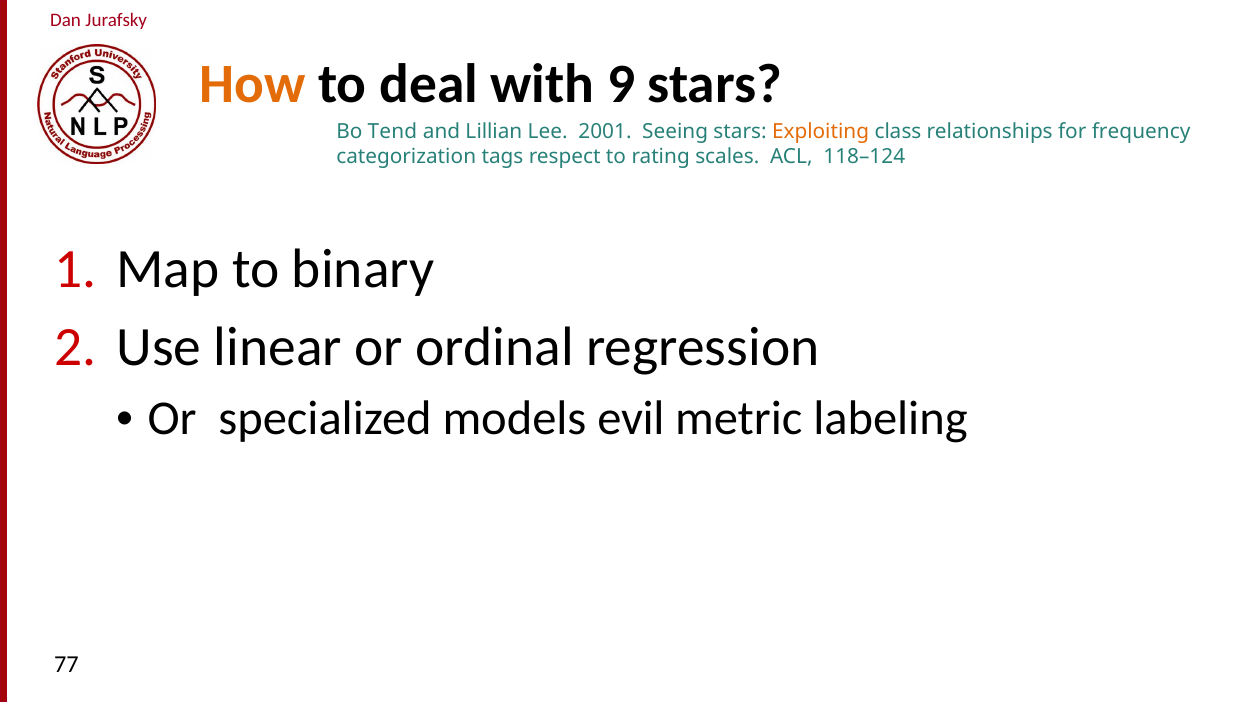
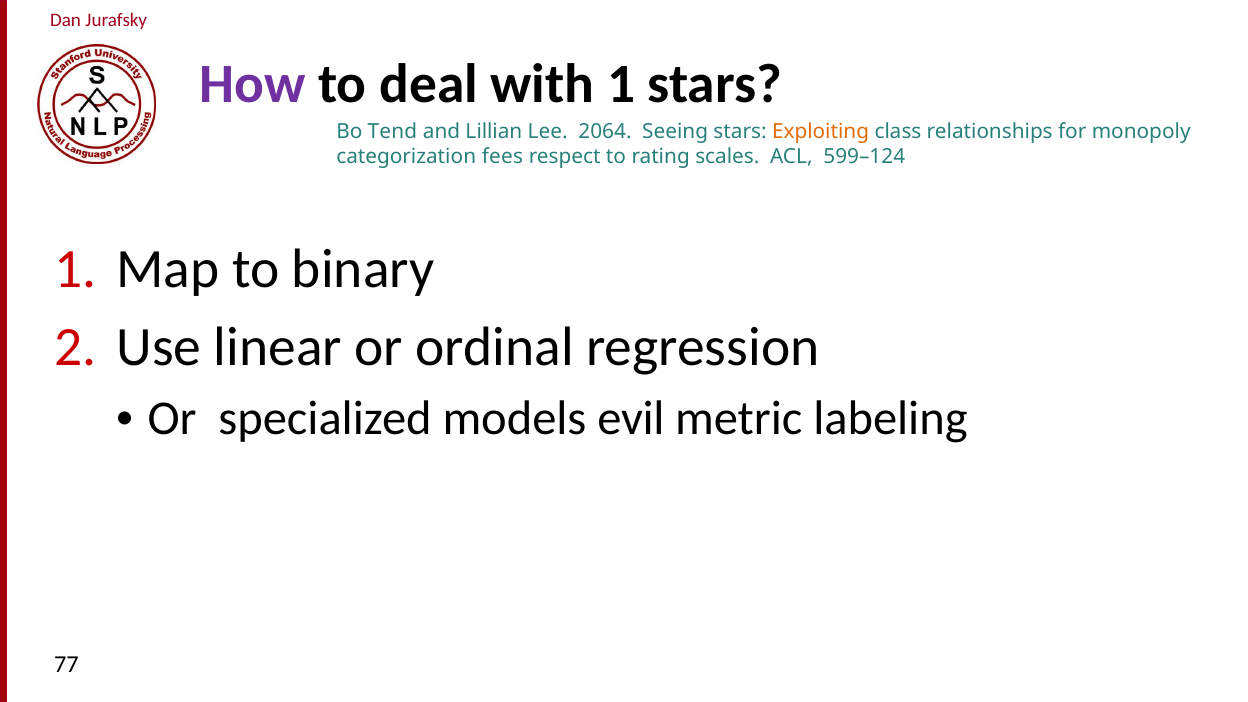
How colour: orange -> purple (253, 84)
with 9: 9 -> 1 (621, 84)
2001: 2001 -> 2064 (605, 132)
frequency: frequency -> monopoly (1141, 132)
tags: tags -> fees (502, 157)
118–124: 118–124 -> 599–124 (864, 157)
